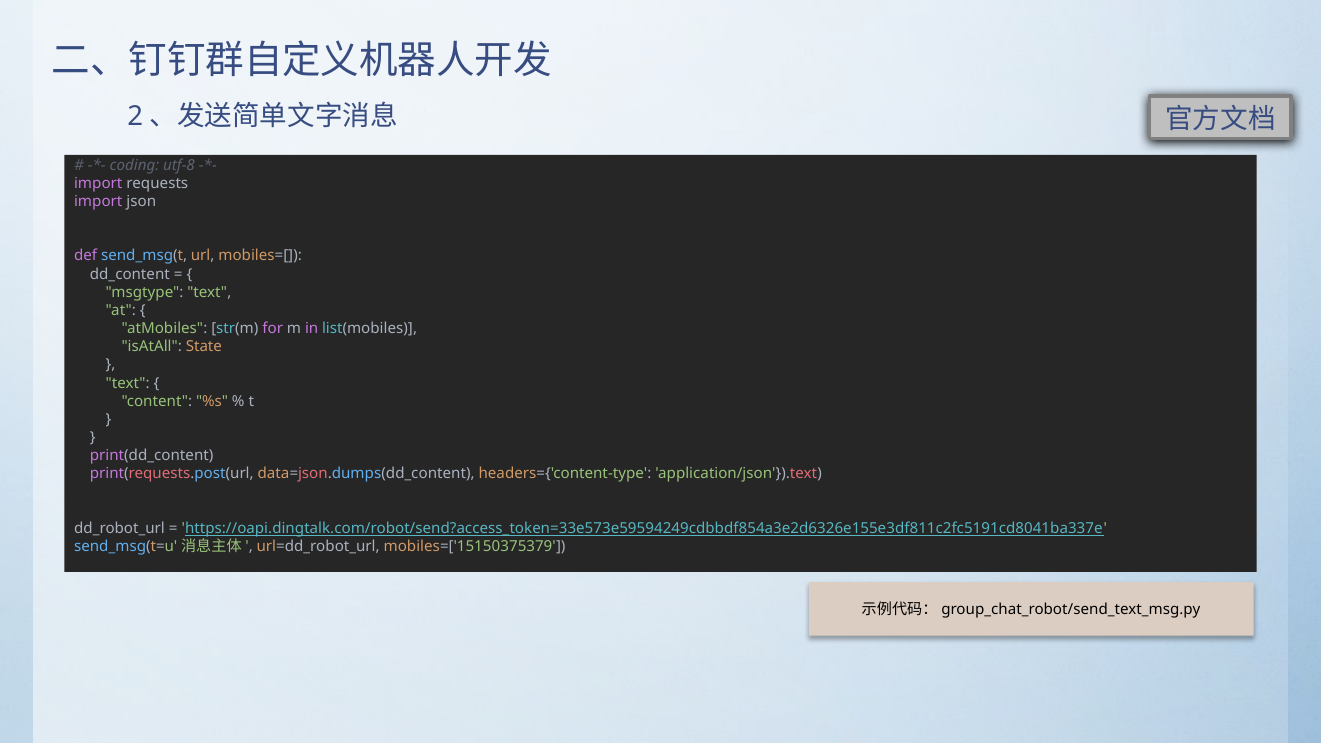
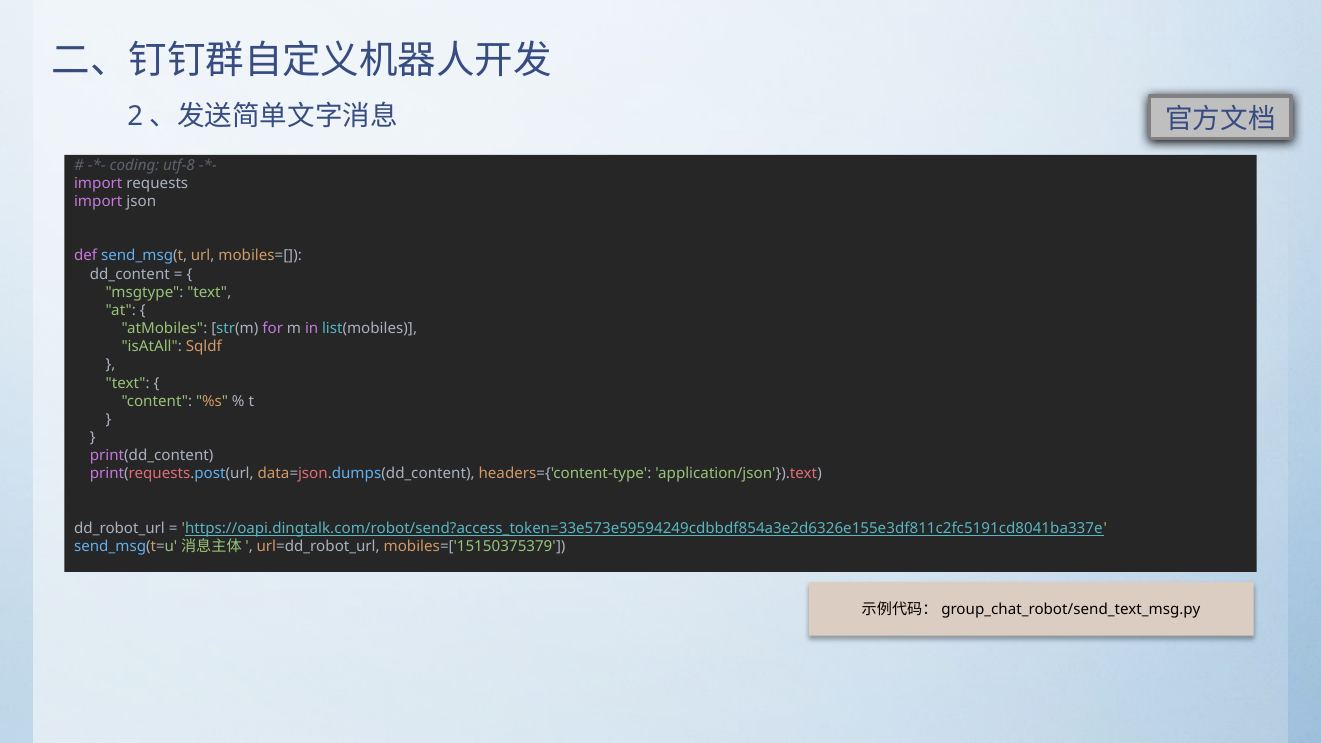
State: State -> Sqldf (204, 347)
